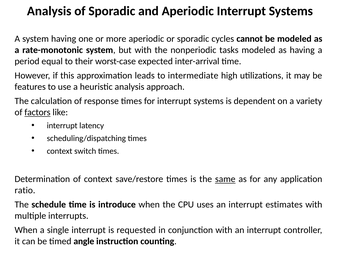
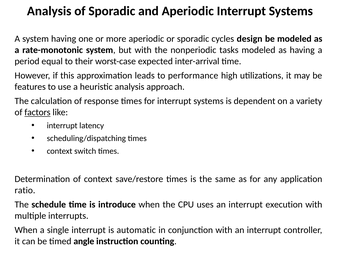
cannot: cannot -> design (250, 39)
intermediate: intermediate -> performance (193, 76)
same underline: present -> none (225, 179)
estimates: estimates -> execution (284, 204)
requested: requested -> automatic (136, 230)
